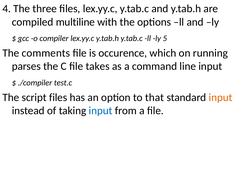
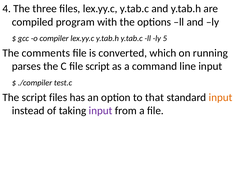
multiline: multiline -> program (75, 22)
occurence: occurence -> converted (123, 53)
file takes: takes -> script (98, 66)
input colour: blue -> purple (101, 111)
